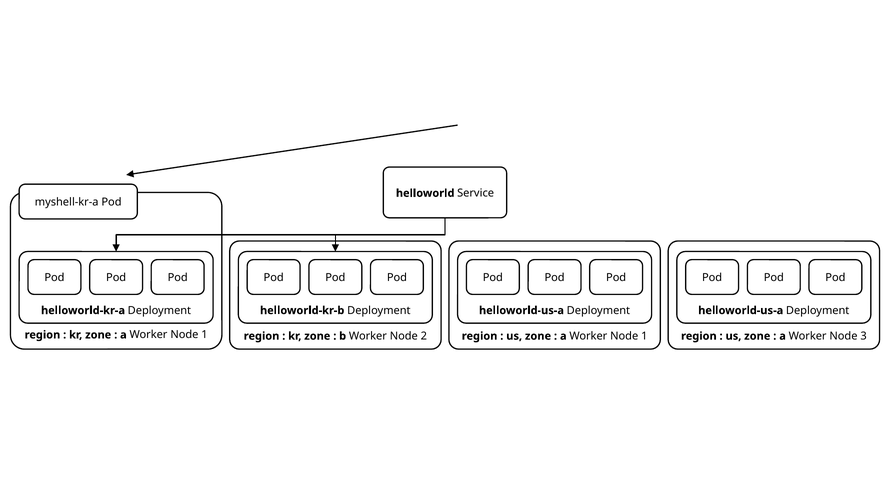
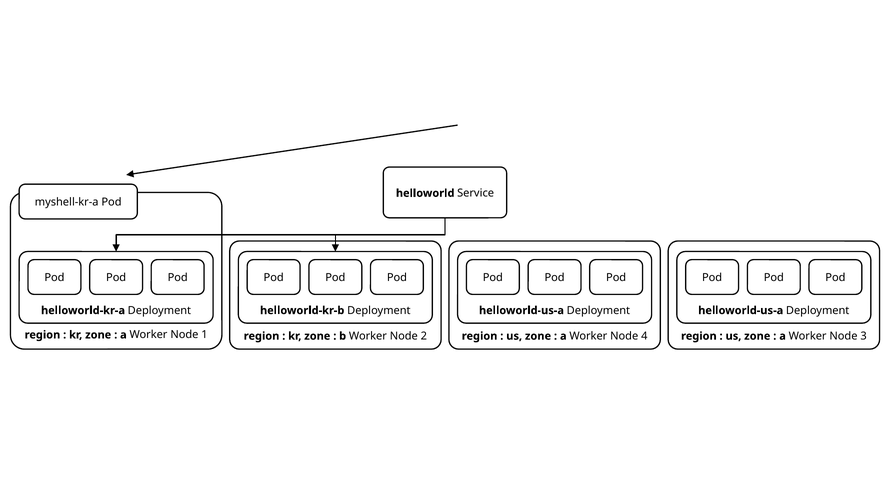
1: 1 -> 4 (644, 337)
